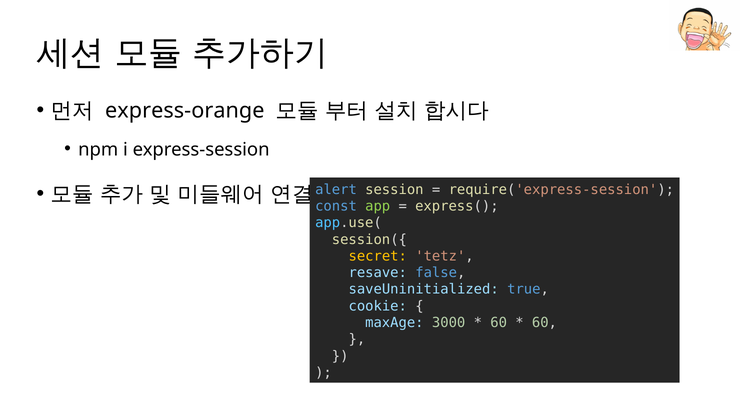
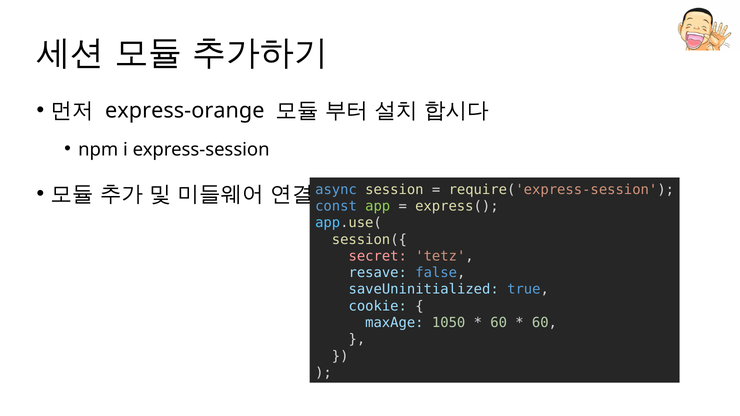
alert: alert -> async (336, 190)
secret colour: yellow -> pink (378, 256)
3000: 3000 -> 1050 (449, 323)
